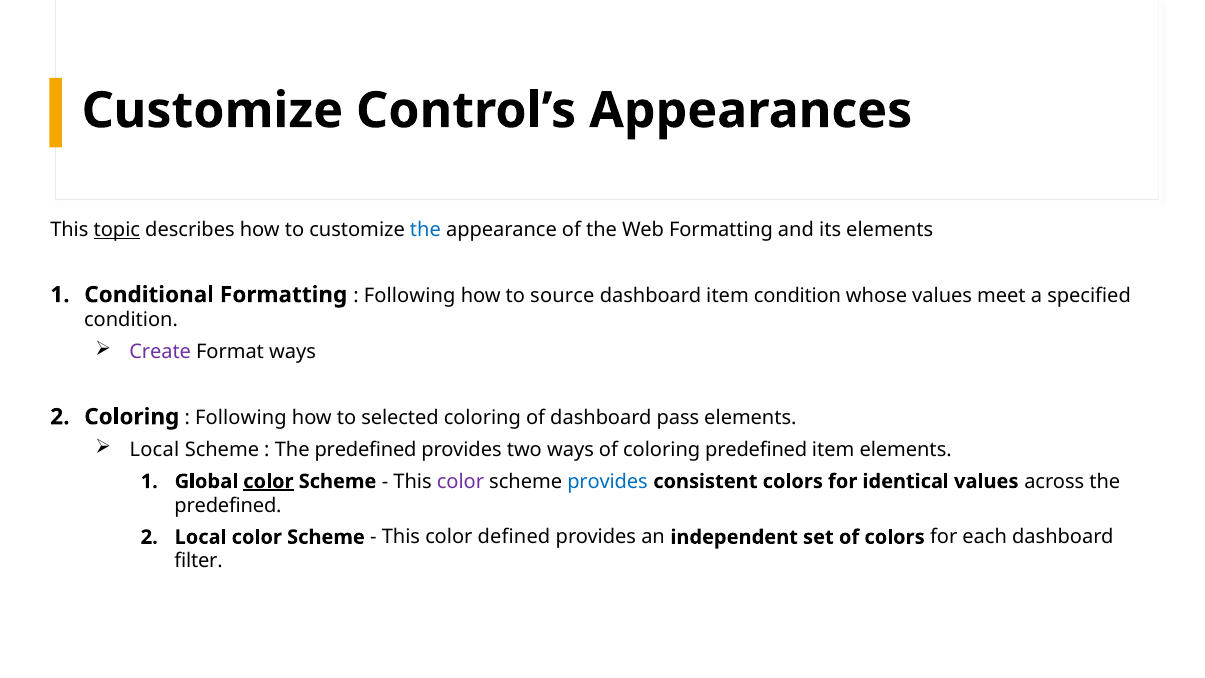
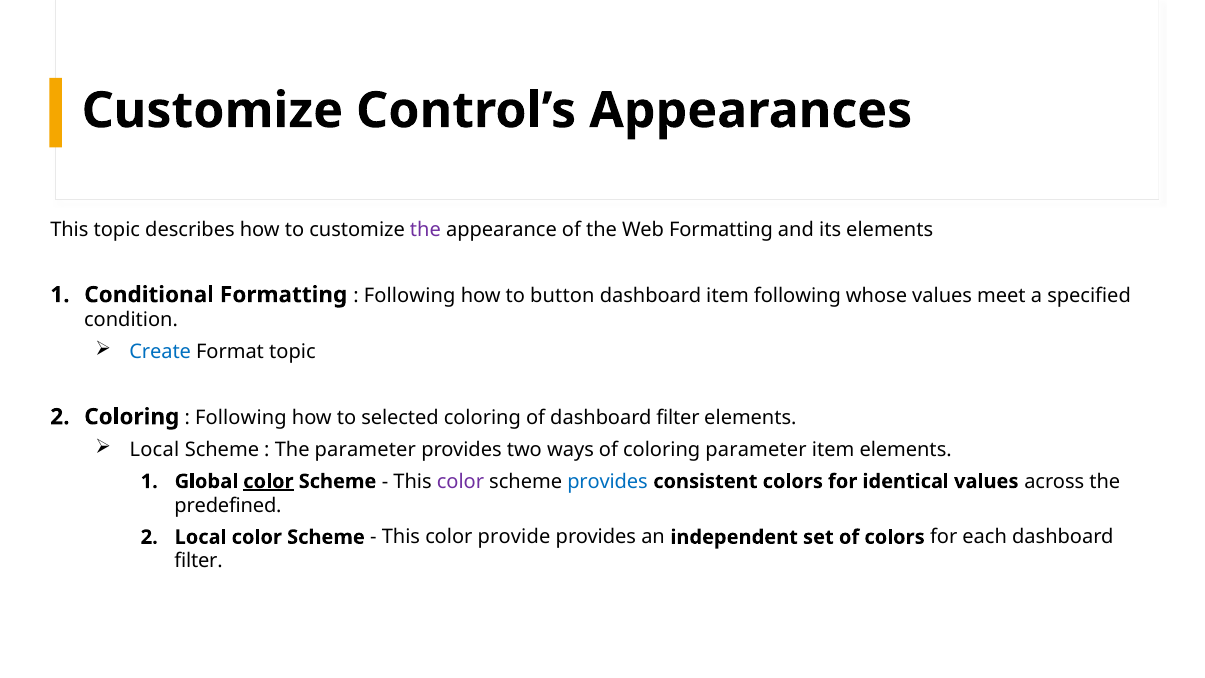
topic underline: present -> none (117, 230)
the colour: blue -> purple (425, 230)
source: source -> button (562, 296)
item condition: condition -> following (797, 296)
Create colour: purple -> blue (160, 352)
Format ways: ways -> topic (292, 352)
of dashboard pass: pass -> filter (678, 418)
predefined: predefined -> parameter (365, 450)
coloring predefined: predefined -> parameter (756, 450)
defined: defined -> provide (514, 537)
